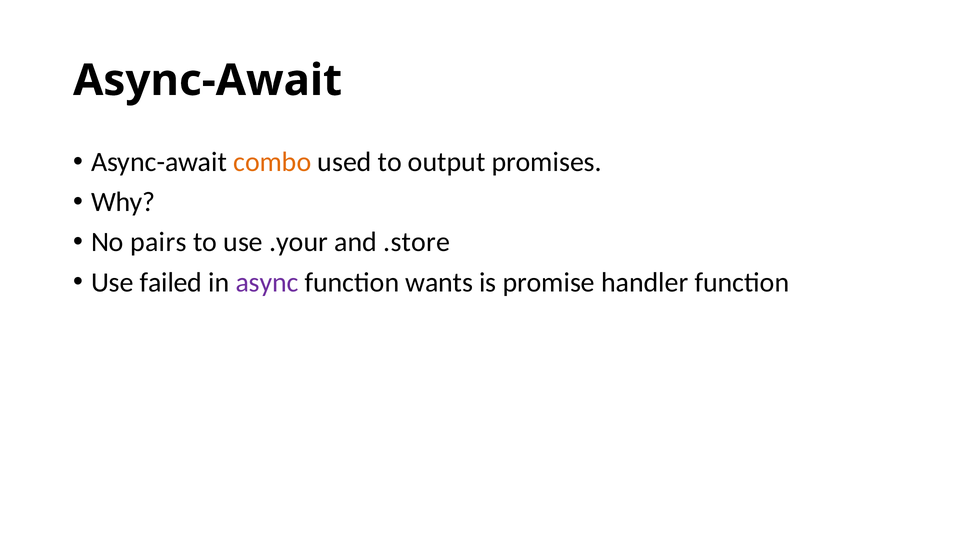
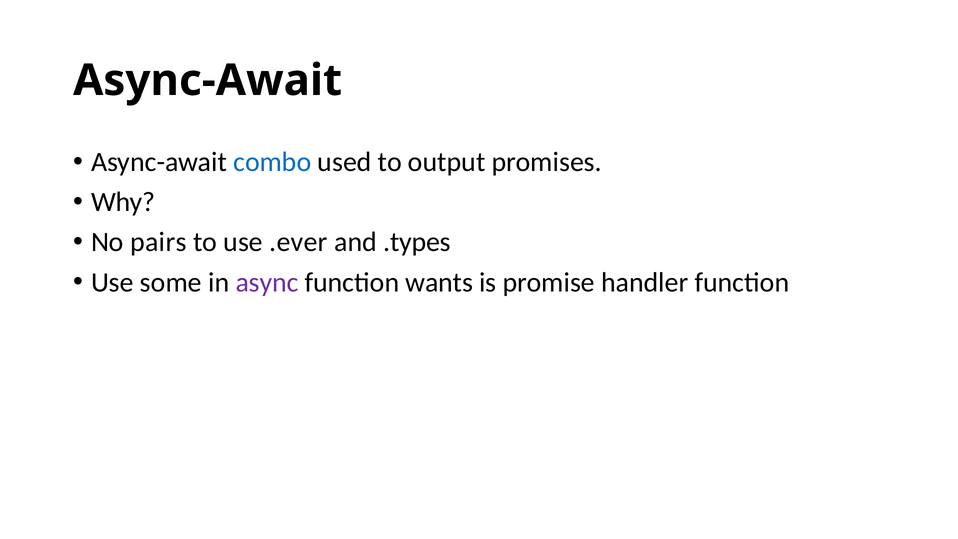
combo colour: orange -> blue (272, 162)
.your: .your -> .ever (298, 242)
.store: .store -> .types (417, 242)
failed: failed -> some (171, 282)
